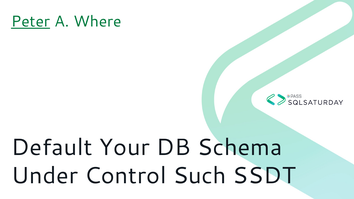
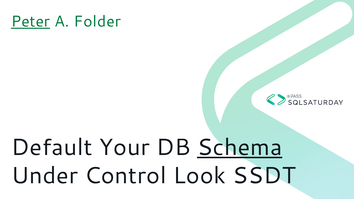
Where: Where -> Folder (97, 22)
Schema underline: none -> present (240, 148)
Such: Such -> Look (199, 176)
